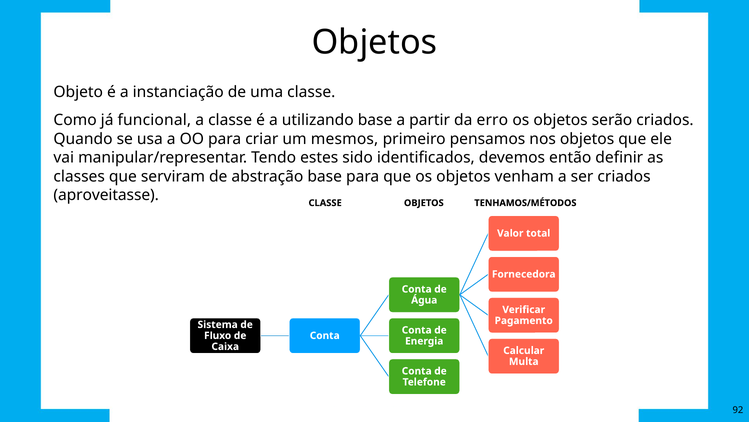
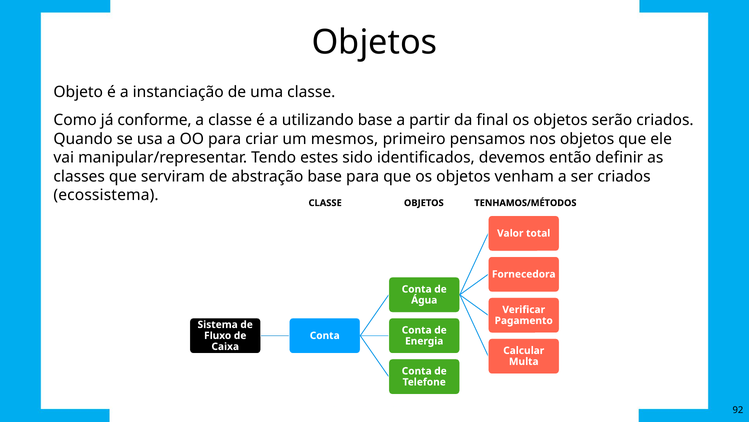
funcional: funcional -> conforme (155, 120)
erro: erro -> final (492, 120)
aproveitasse: aproveitasse -> ecossistema (106, 195)
